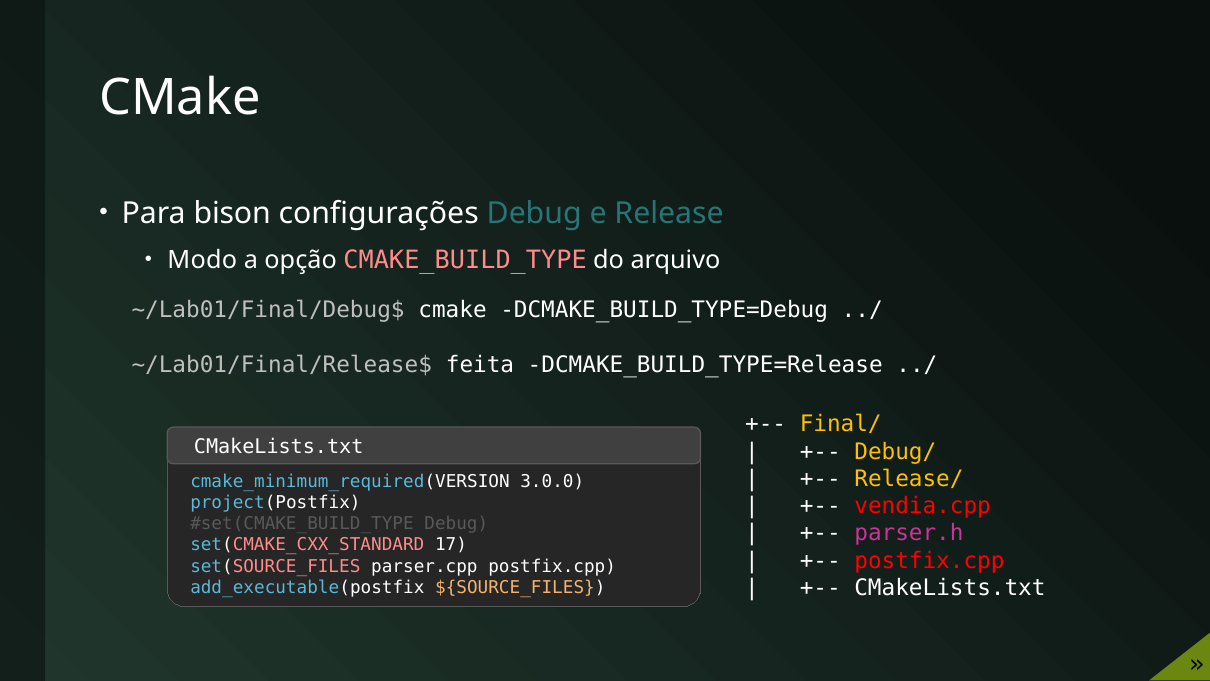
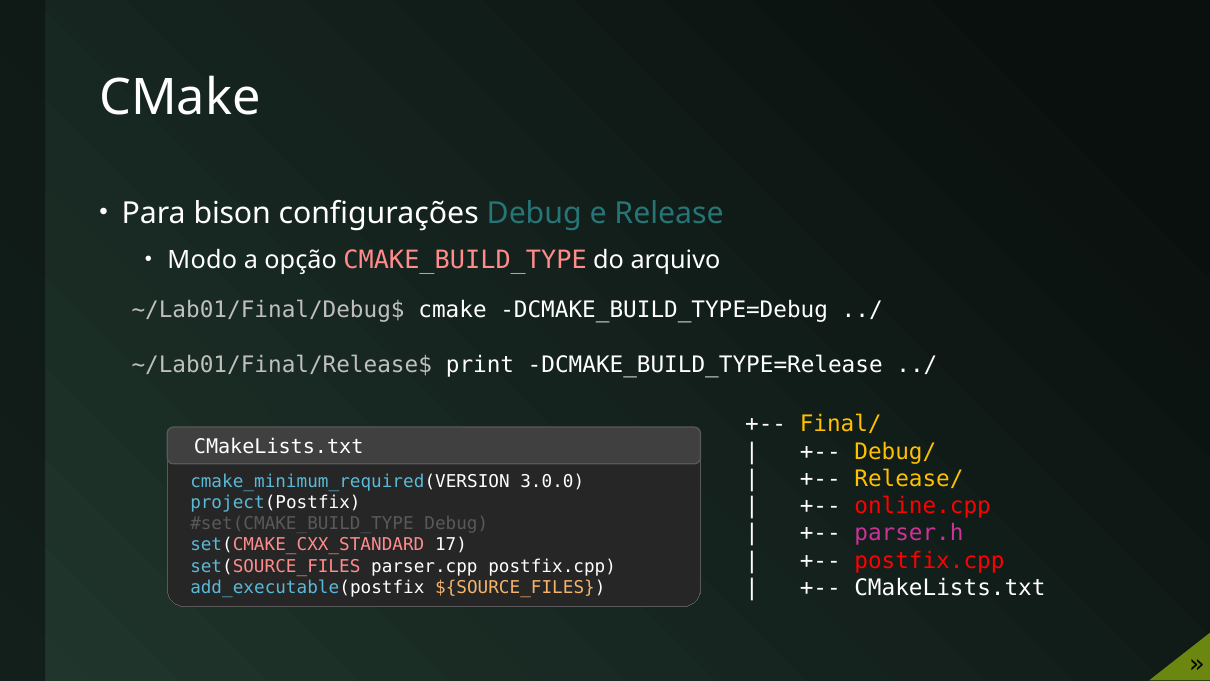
feita: feita -> print (480, 364)
vendia.cpp: vendia.cpp -> online.cpp (923, 506)
